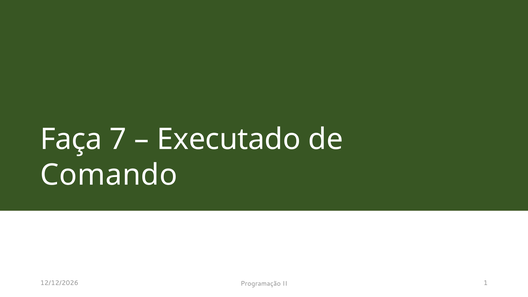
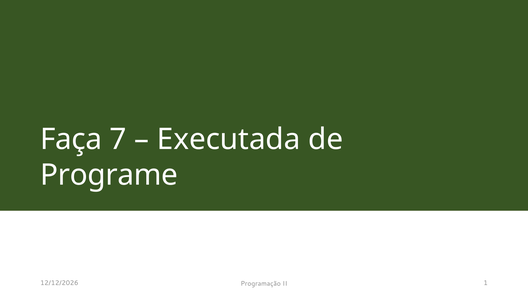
Executado: Executado -> Executada (229, 139)
Comando: Comando -> Programe (109, 175)
